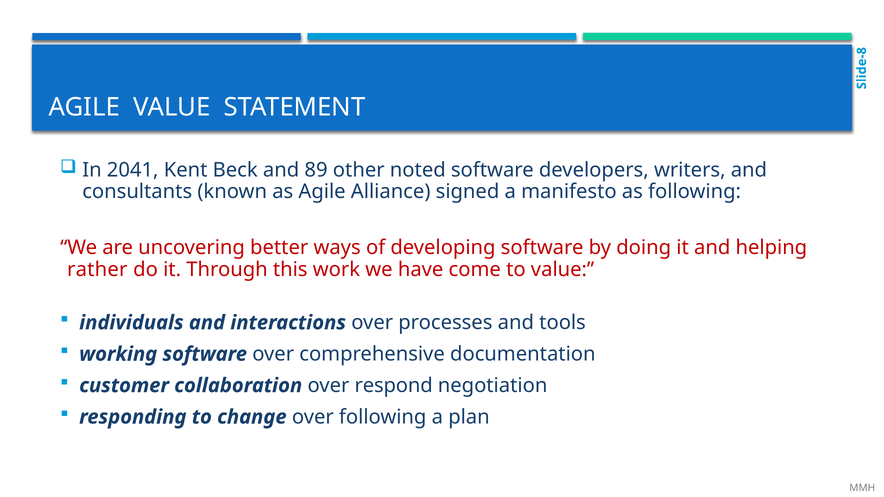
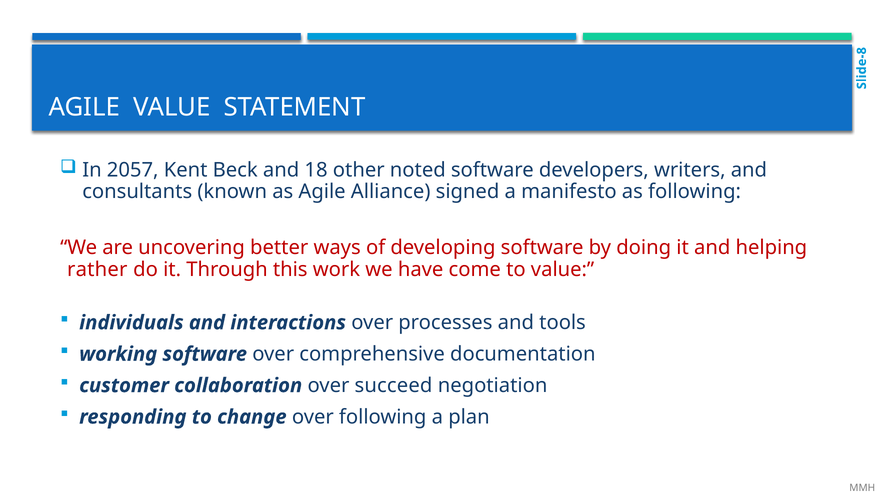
2041: 2041 -> 2057 (133, 170)
89: 89 -> 18 (316, 170)
respond: respond -> succeed (393, 386)
